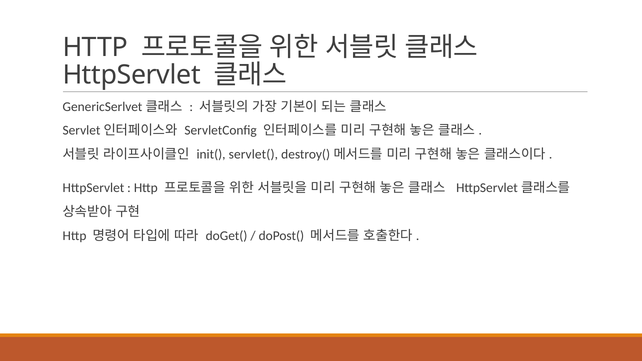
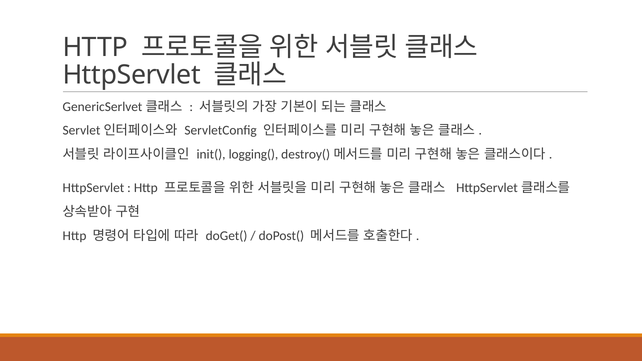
servlet(: servlet( -> logging( (253, 154)
